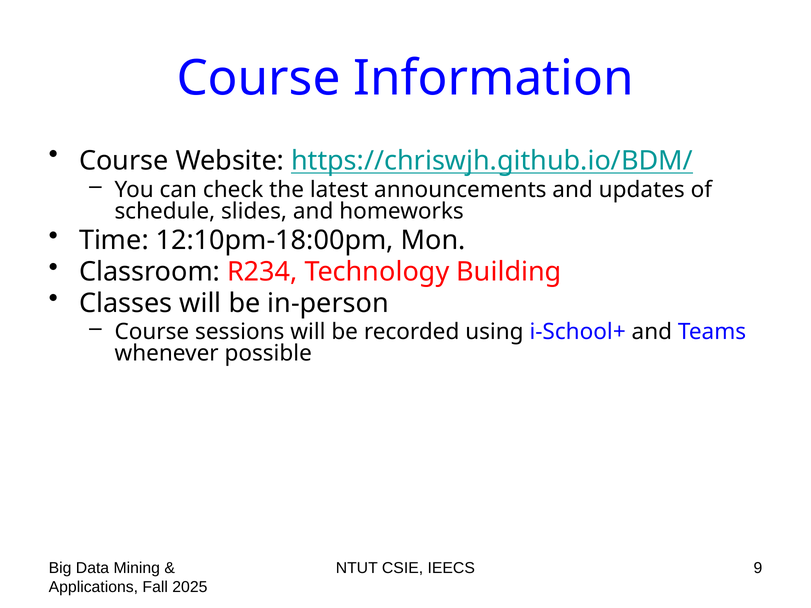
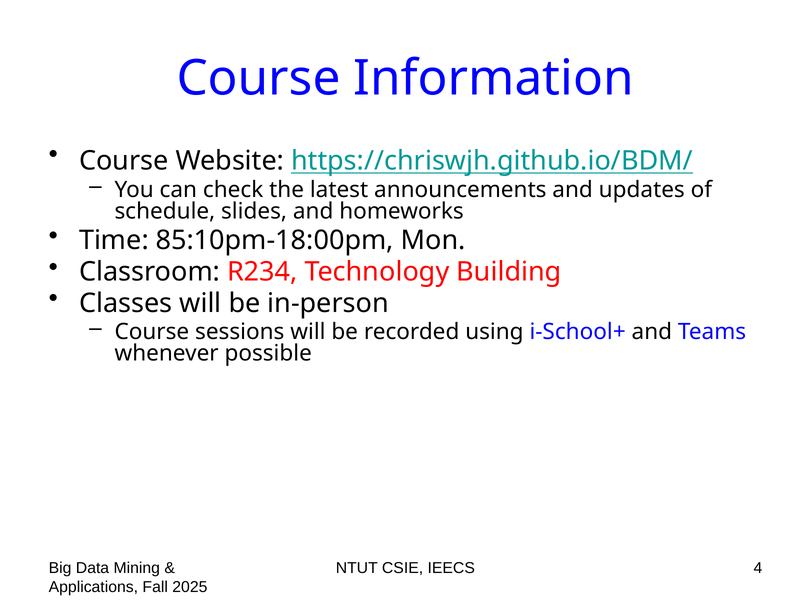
12:10pm-18:00pm: 12:10pm-18:00pm -> 85:10pm-18:00pm (275, 241)
9: 9 -> 4 (758, 569)
